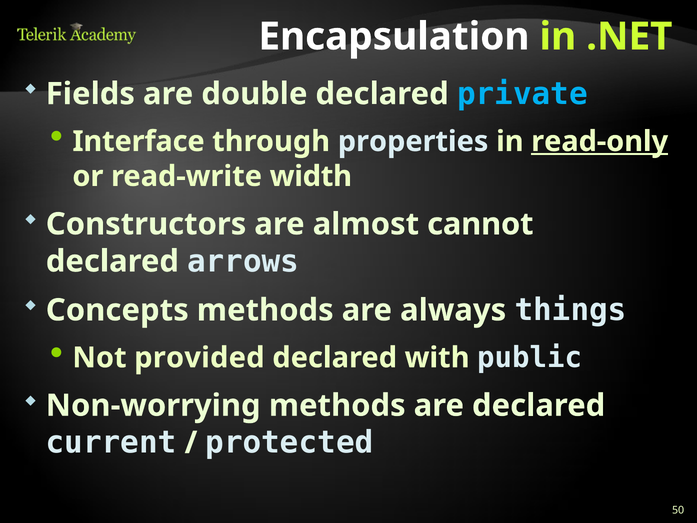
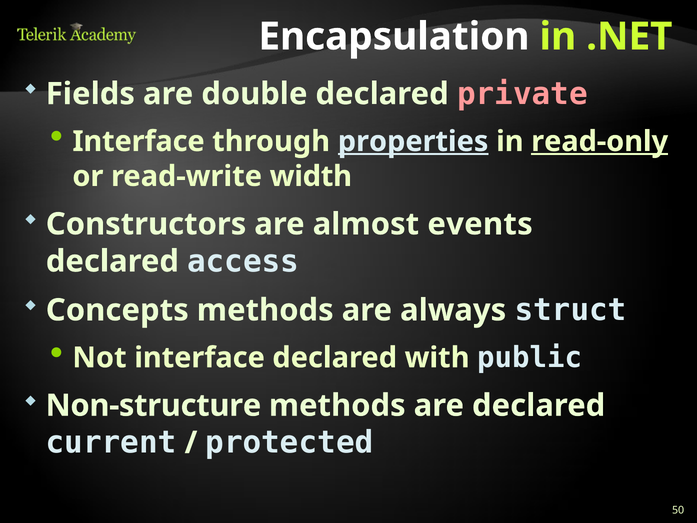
private colour: light blue -> pink (522, 94)
properties underline: none -> present (413, 141)
cannot: cannot -> events (480, 224)
arrows: arrows -> access (243, 261)
things: things -> struct (571, 310)
Not provided: provided -> interface (200, 358)
Non-worrying: Non-worrying -> Non-structure (153, 405)
